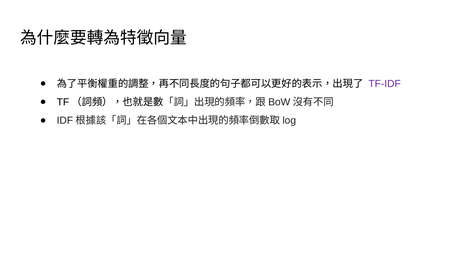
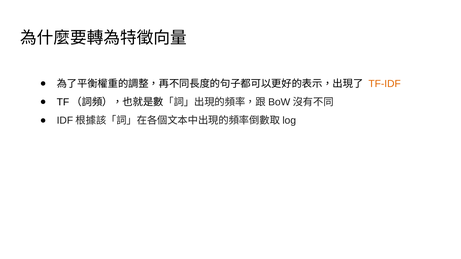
TF-IDF colour: purple -> orange (385, 84)
